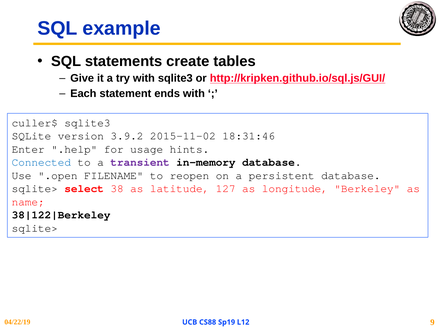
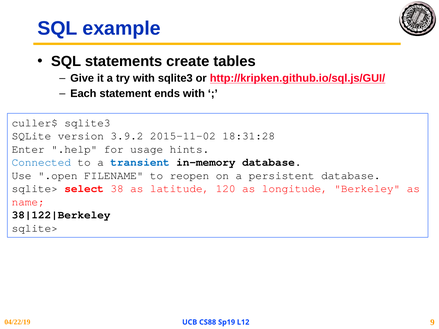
18:31:46: 18:31:46 -> 18:31:28 (249, 136)
transient colour: purple -> blue (140, 162)
127: 127 -> 120 (226, 189)
